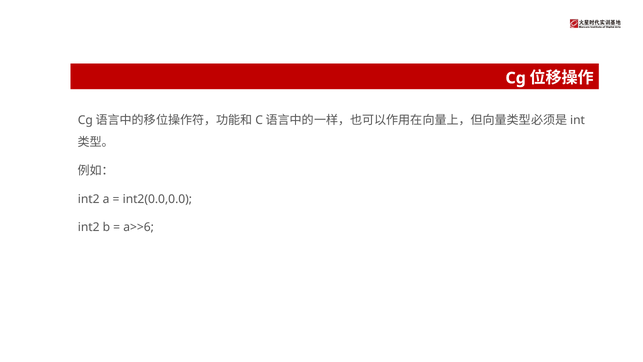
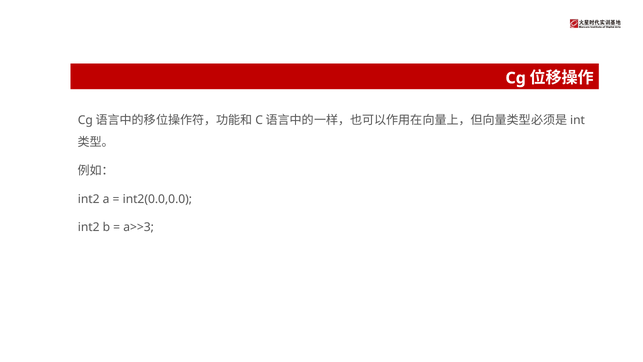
a>>6: a>>6 -> a>>3 (139, 227)
